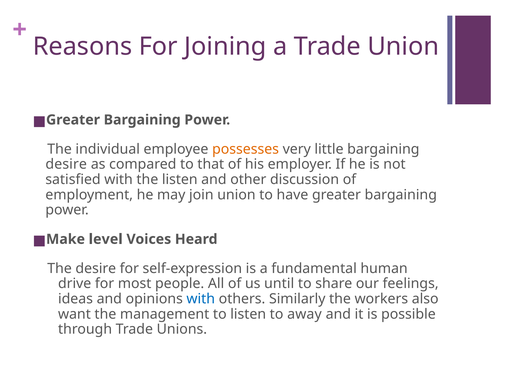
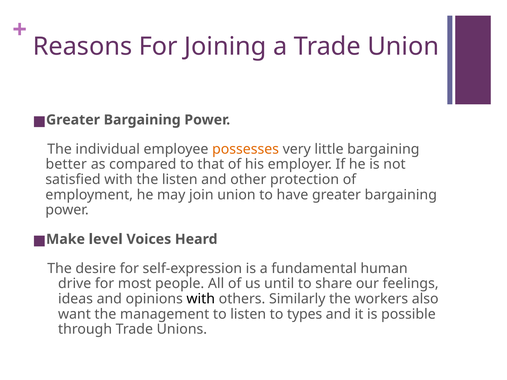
desire: desire -> better (66, 164)
discussion: discussion -> protection (305, 180)
with colour: blue -> black (201, 299)
away: away -> types (305, 314)
